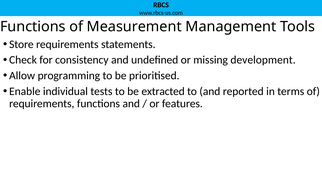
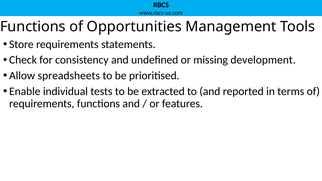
Measurement: Measurement -> Opportunities (134, 27)
programming: programming -> spreadsheets (69, 76)
